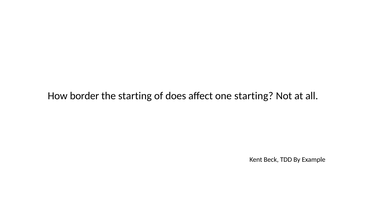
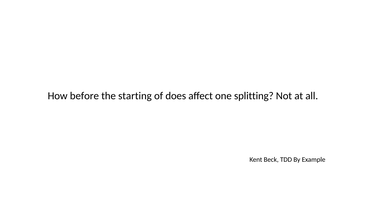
border: border -> before (84, 96)
one starting: starting -> splitting (254, 96)
